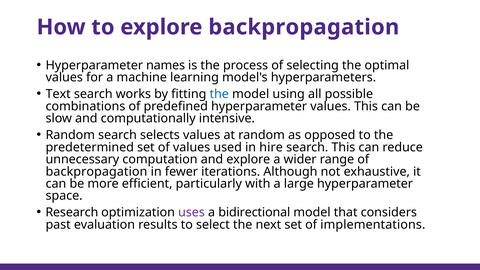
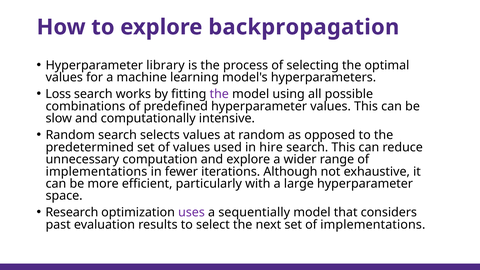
names: names -> library (165, 65)
Text: Text -> Loss (58, 94)
the colour: blue -> purple (219, 94)
backpropagation: backpropagation -> implementations (96, 172)
bidirectional: bidirectional -> sequentially (254, 212)
